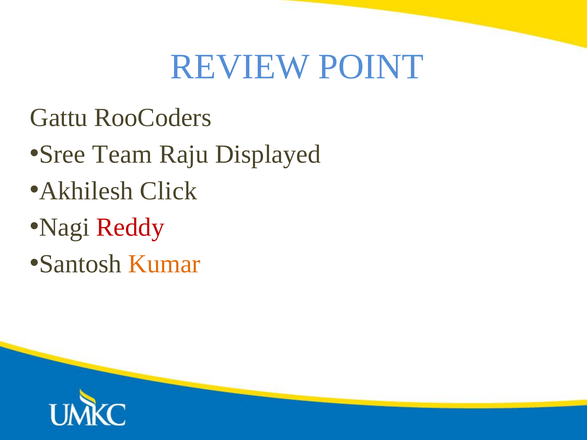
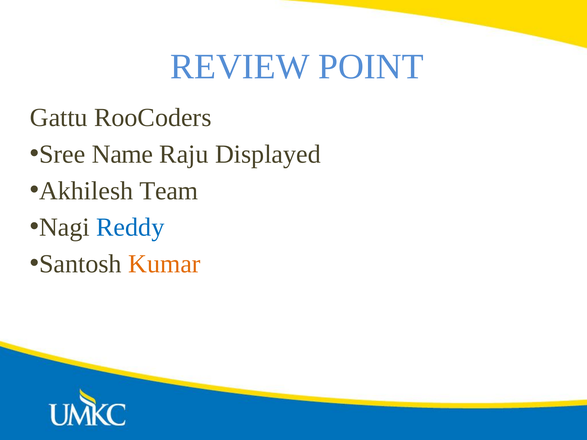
Team: Team -> Name (122, 154)
Click: Click -> Team (169, 191)
Reddy colour: red -> blue (130, 227)
